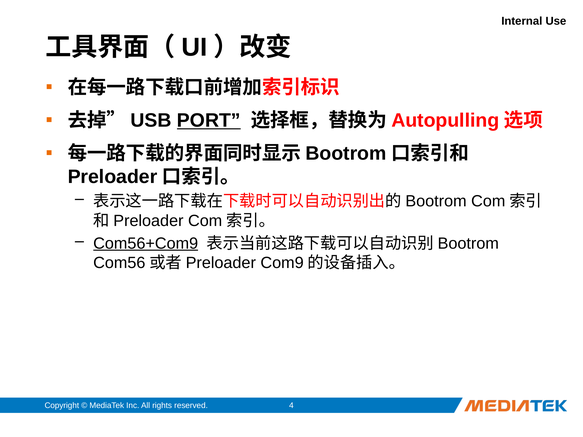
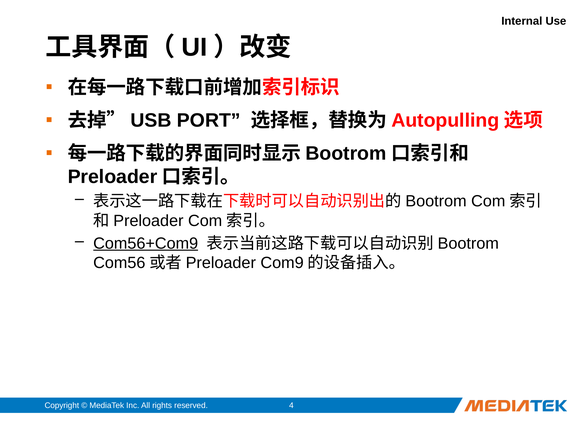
PORT underline: present -> none (209, 121)
